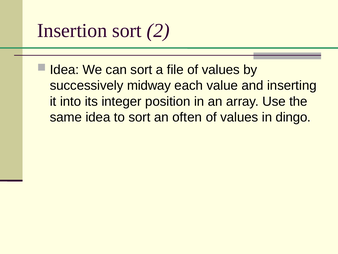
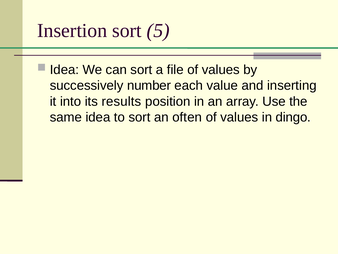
2: 2 -> 5 (158, 31)
midway: midway -> number (149, 85)
integer: integer -> results (121, 101)
